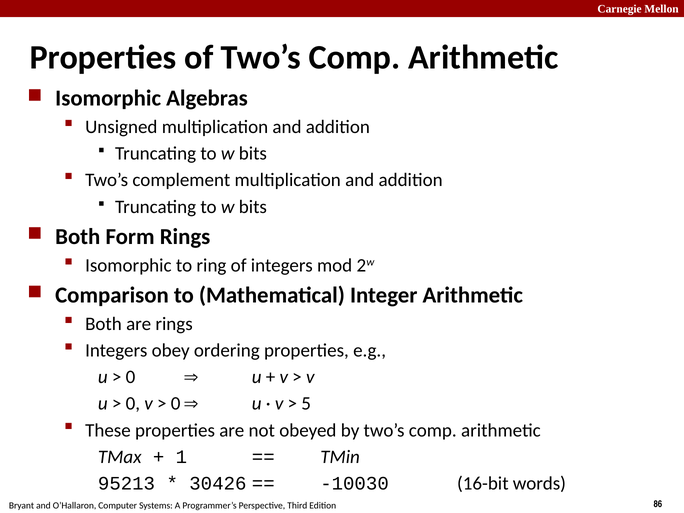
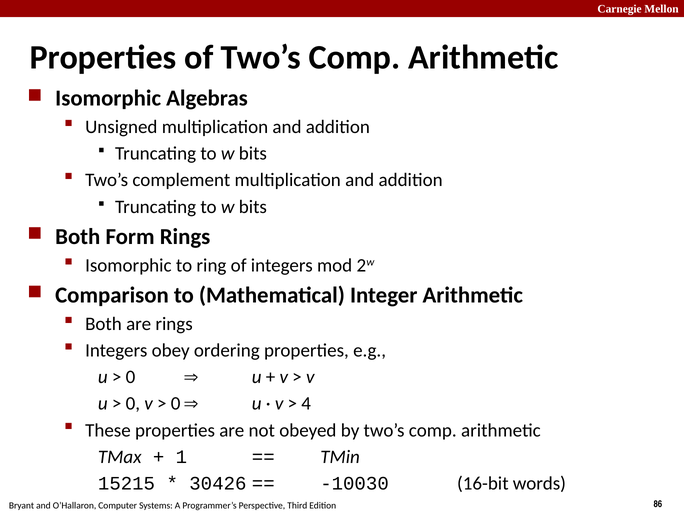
5: 5 -> 4 (306, 404)
95213: 95213 -> 15215 (126, 483)
